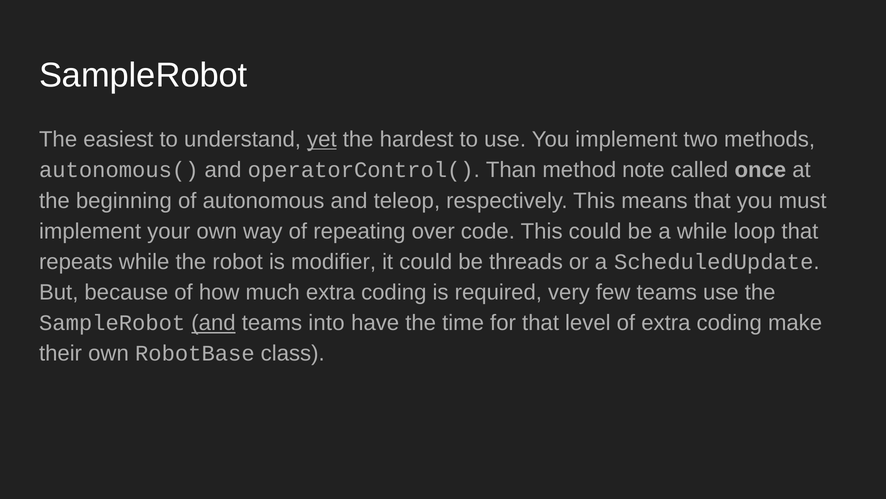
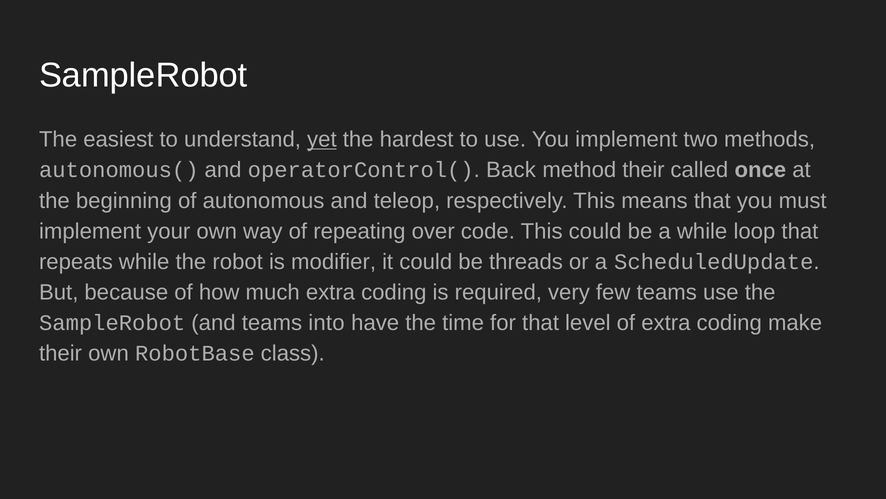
Than: Than -> Back (511, 170)
method note: note -> their (643, 170)
and underline: present -> none (213, 323)
